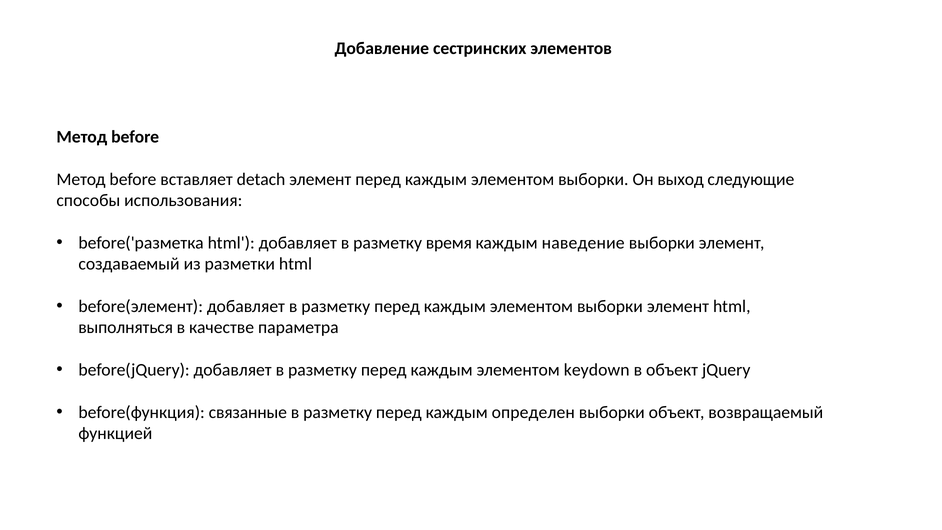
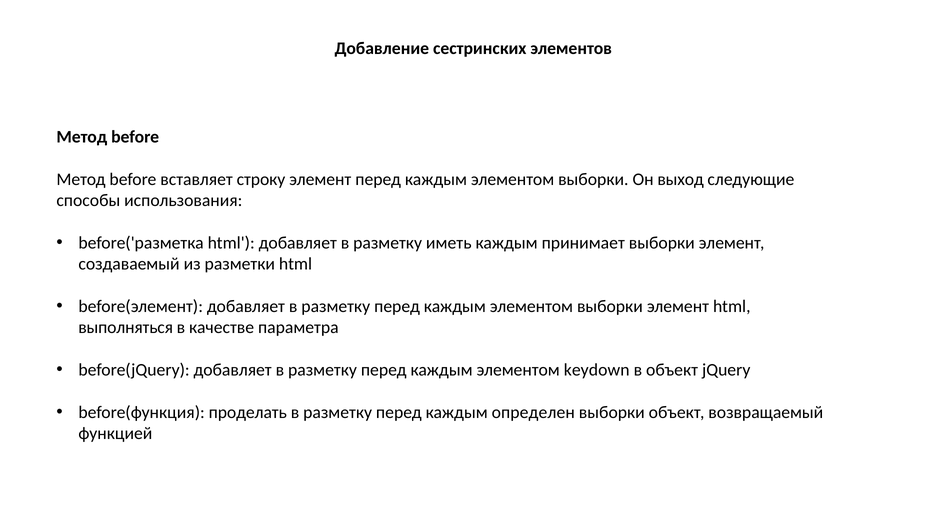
detach: detach -> строку (261, 179)
время: время -> иметь (449, 243)
наведение: наведение -> принимает (583, 243)
связанные: связанные -> проделать (248, 412)
